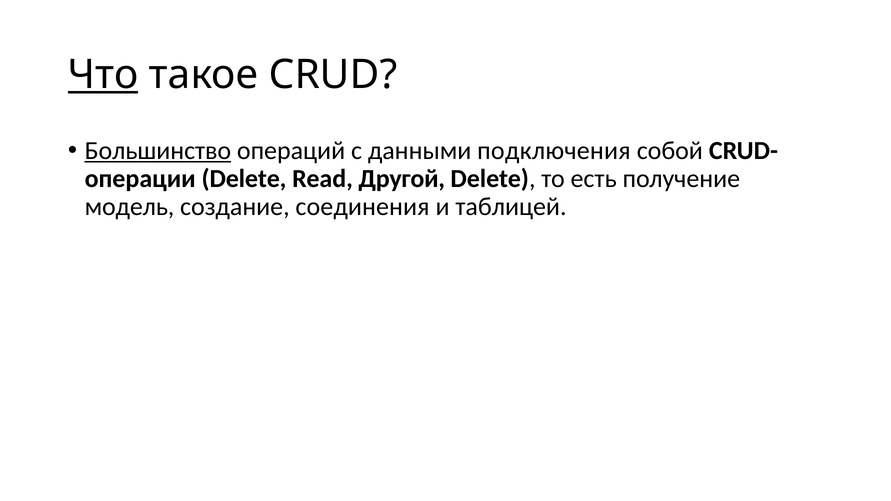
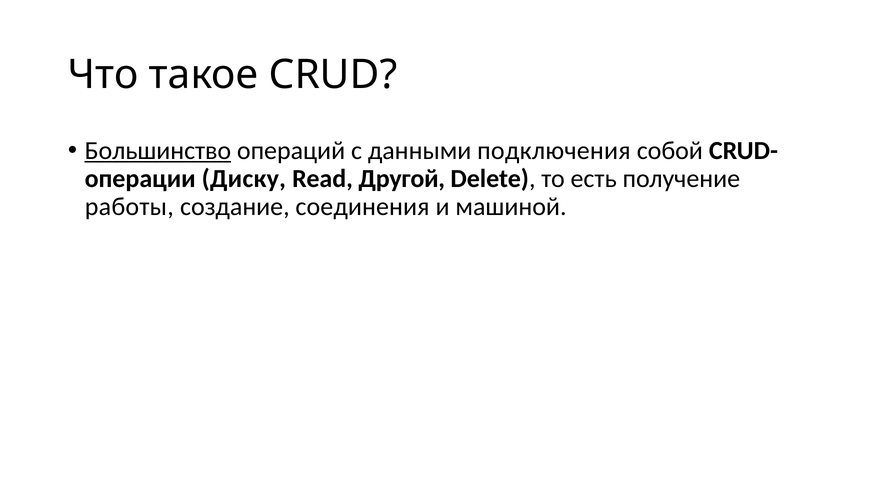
Что underline: present -> none (103, 75)
Delete: Delete -> Диску (244, 179)
модель: модель -> работы (129, 207)
таблицей: таблицей -> машиной (511, 207)
